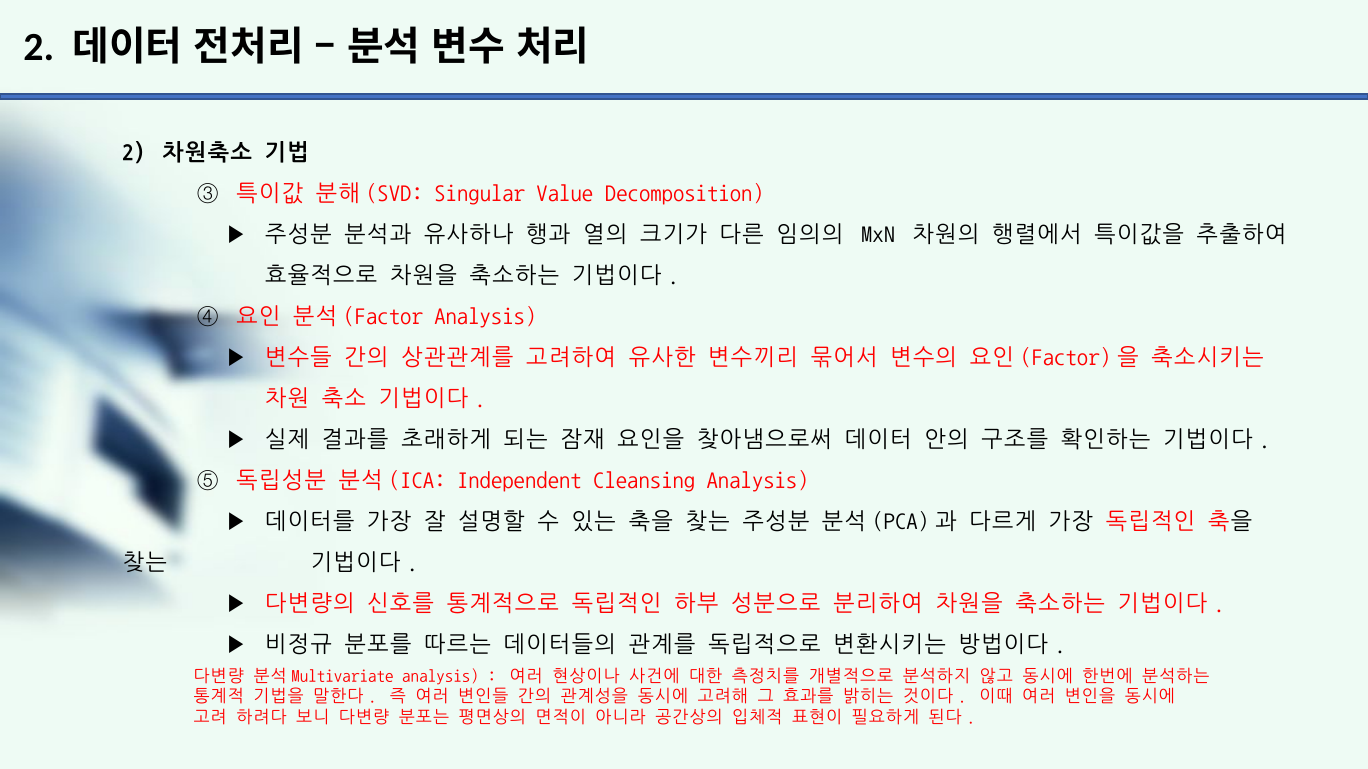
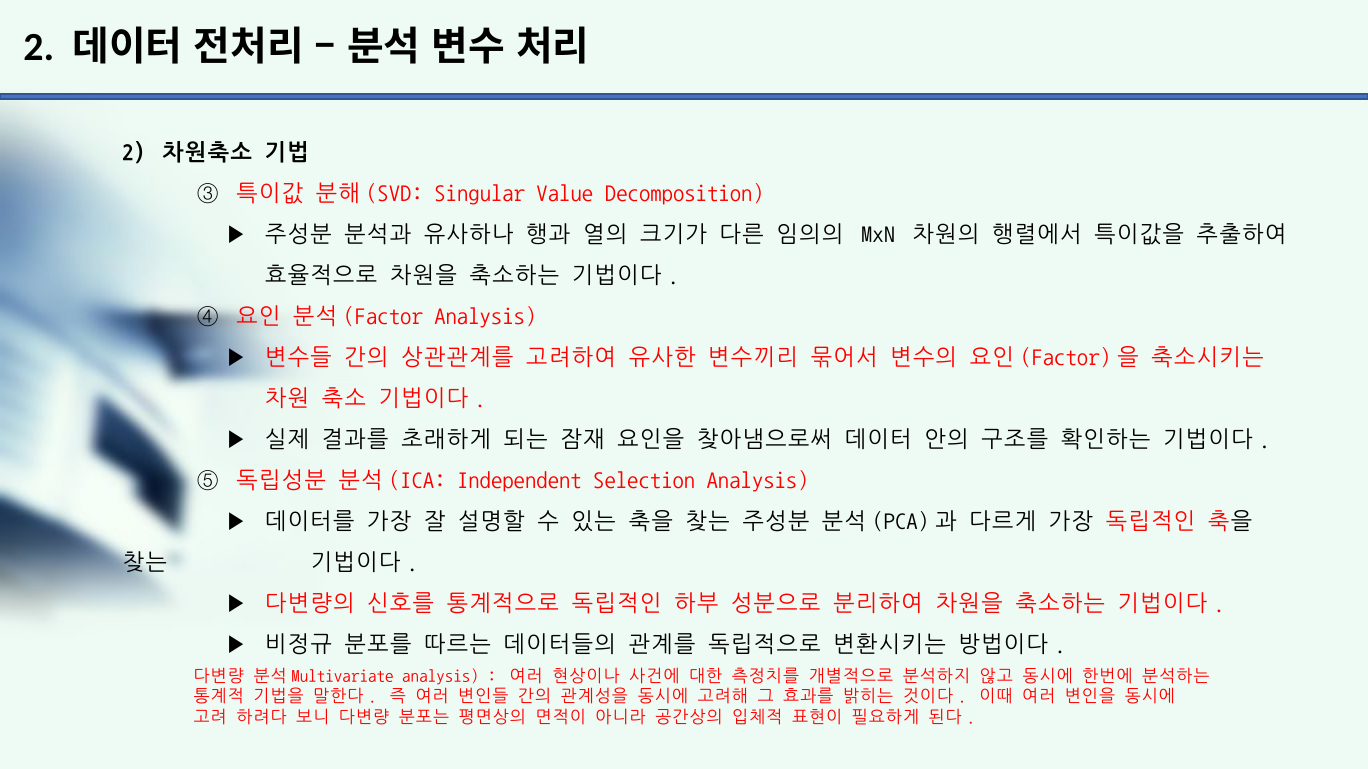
Cleansing: Cleansing -> Selection (644, 480)
